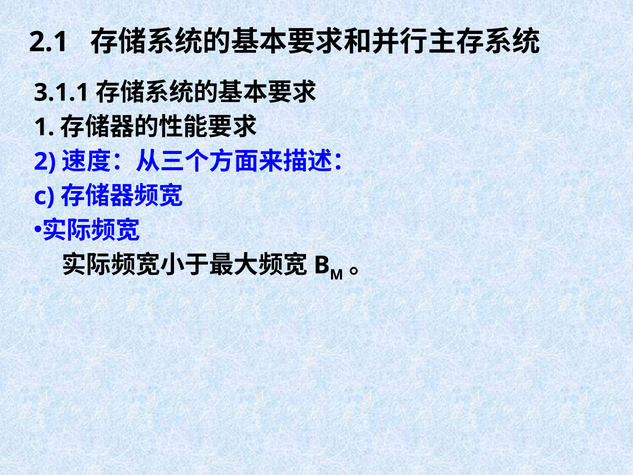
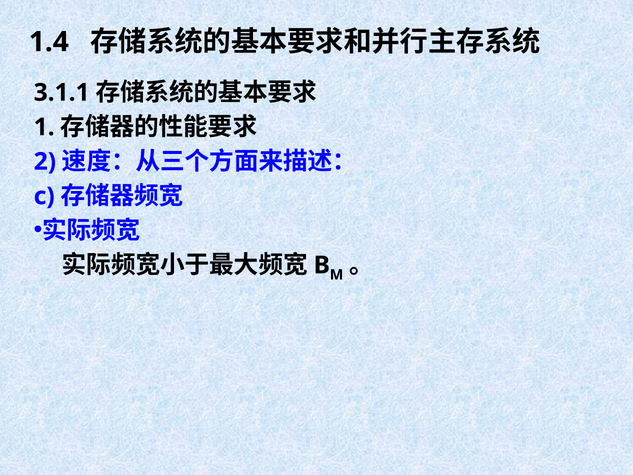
2.1: 2.1 -> 1.4 (49, 42)
